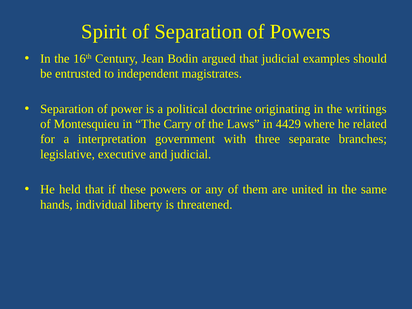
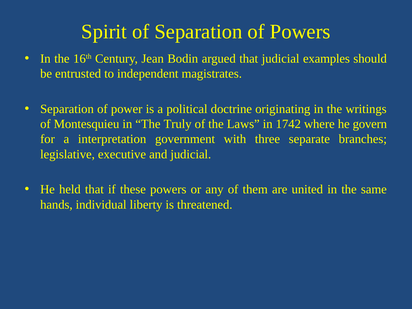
Carry: Carry -> Truly (178, 124)
4429: 4429 -> 1742 (288, 124)
related: related -> govern (370, 124)
